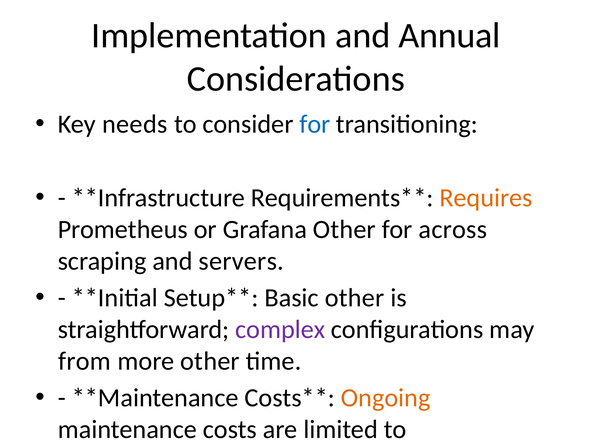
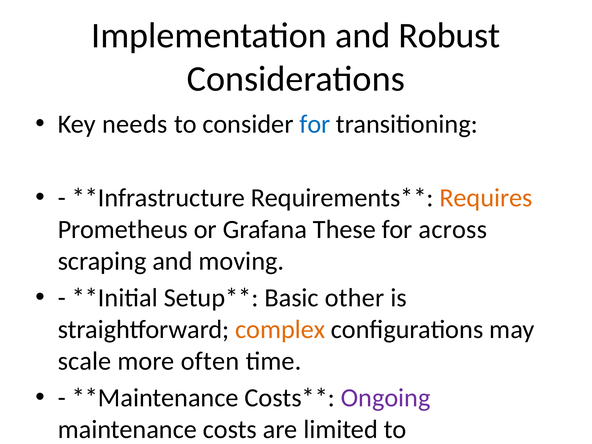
Annual: Annual -> Robust (449, 36)
Grafana Other: Other -> These (344, 229)
servers: servers -> moving (241, 261)
complex colour: purple -> orange (280, 329)
from: from -> scale (85, 361)
more other: other -> often (210, 361)
Ongoing colour: orange -> purple (386, 398)
